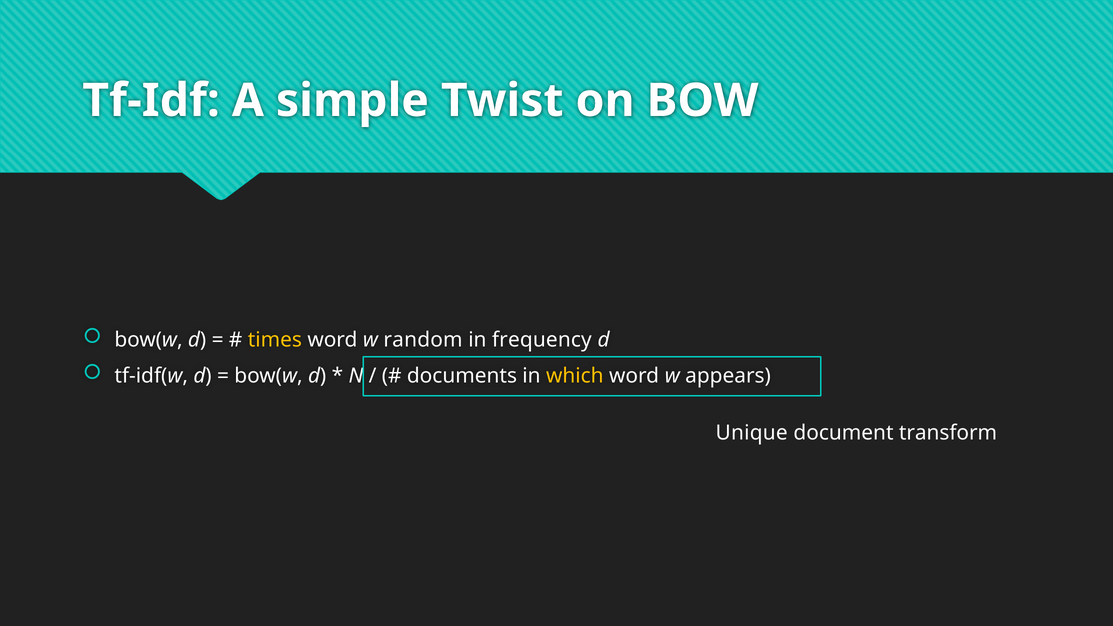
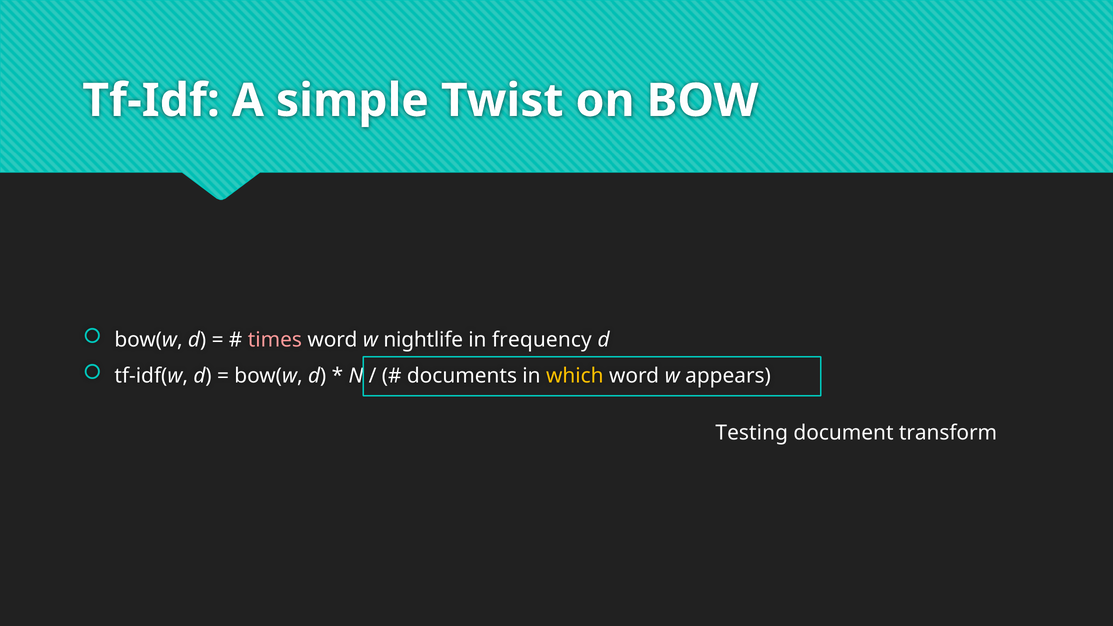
times colour: yellow -> pink (275, 340)
random: random -> nightlife (423, 340)
Unique: Unique -> Testing (752, 433)
